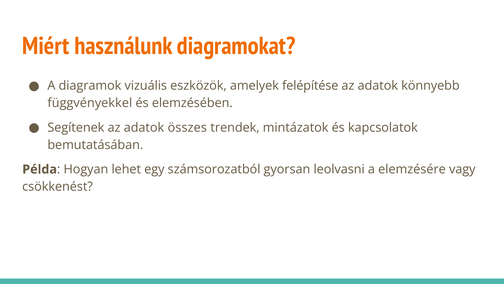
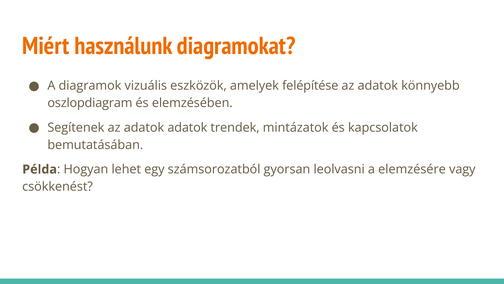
függvényekkel: függvényekkel -> oszlopdiagram (90, 103)
adatok összes: összes -> adatok (187, 127)
